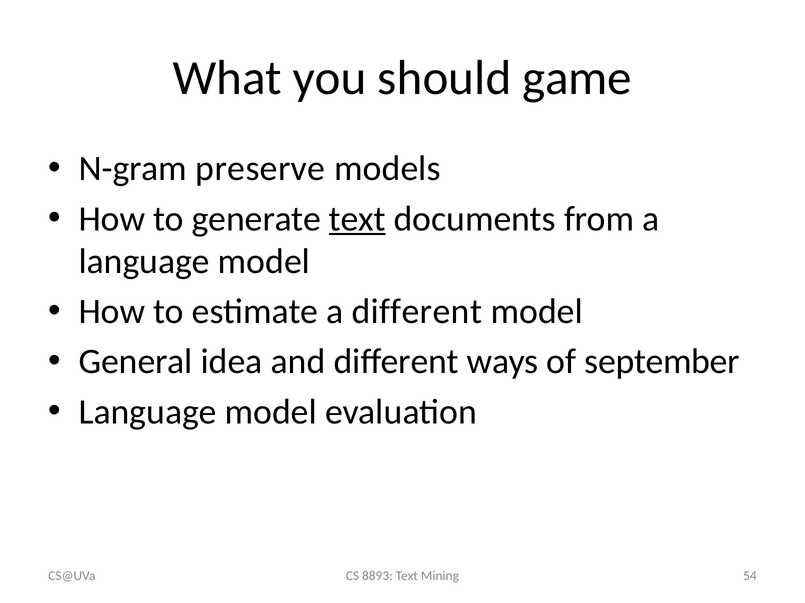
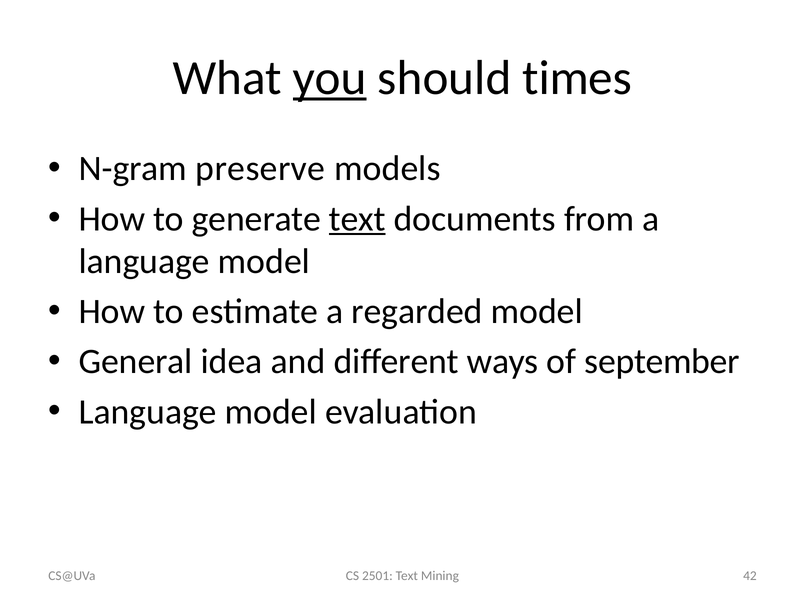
you underline: none -> present (330, 78)
game: game -> times (577, 78)
a different: different -> regarded (417, 312)
8893: 8893 -> 2501 (377, 576)
54: 54 -> 42 (750, 576)
